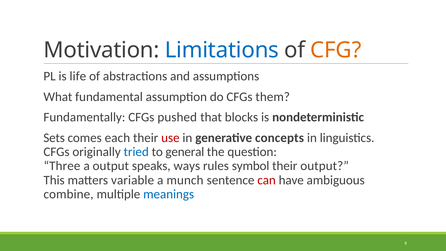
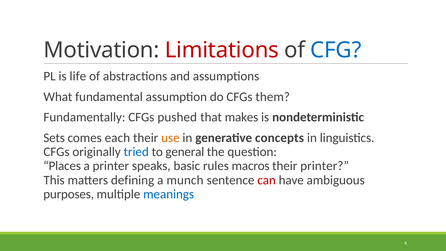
Limitations colour: blue -> red (222, 50)
CFG colour: orange -> blue (336, 50)
blocks: blocks -> makes (242, 117)
use colour: red -> orange (170, 138)
Three: Three -> Places (62, 166)
a output: output -> printer (111, 166)
ways: ways -> basic (187, 166)
symbol: symbol -> macros (251, 166)
their output: output -> printer (325, 166)
variable: variable -> defining (133, 180)
combine: combine -> purposes (69, 194)
